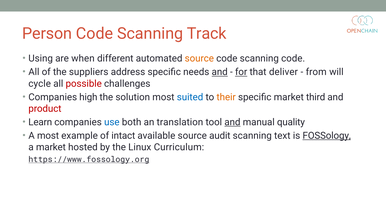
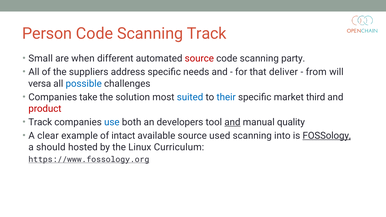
Using: Using -> Small (41, 59)
source colour: orange -> red (199, 59)
scanning code: code -> party (293, 59)
and underline: present -> none (220, 72)
for underline: present -> none (241, 72)
cycle: cycle -> versa (40, 84)
possible colour: red -> blue (84, 84)
high: high -> take (88, 97)
their colour: orange -> blue (226, 97)
Learn: Learn -> Track (40, 122)
translation: translation -> developers (180, 122)
A most: most -> clear (48, 136)
audit: audit -> used (220, 136)
text: text -> into (282, 136)
a market: market -> should (51, 147)
